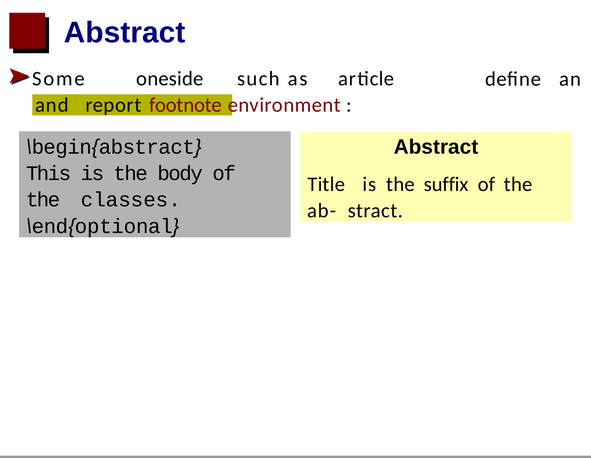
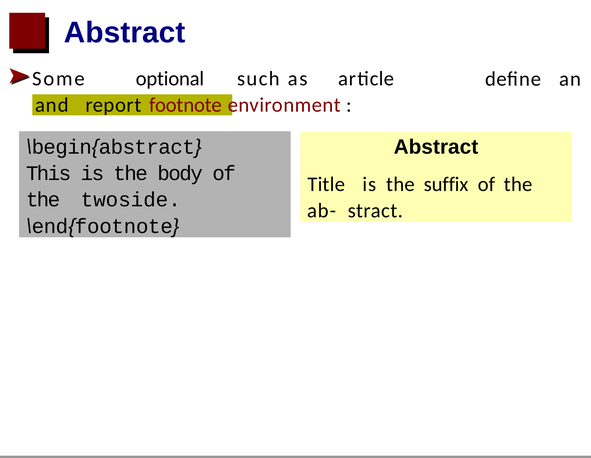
oneside: oneside -> optional (170, 79)
classes: classes -> twoside (131, 200)
optional: optional -> footnote (124, 226)
